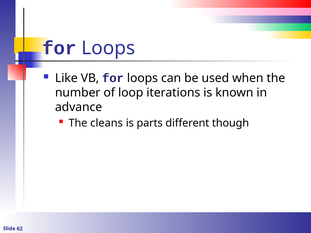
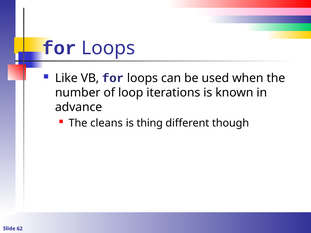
parts: parts -> thing (150, 123)
